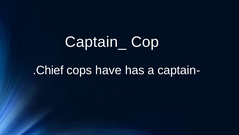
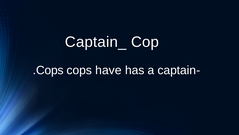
Chief: Chief -> Cops (50, 70)
